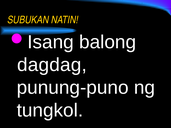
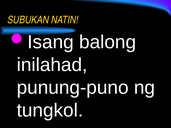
dagdag: dagdag -> inilahad (52, 65)
